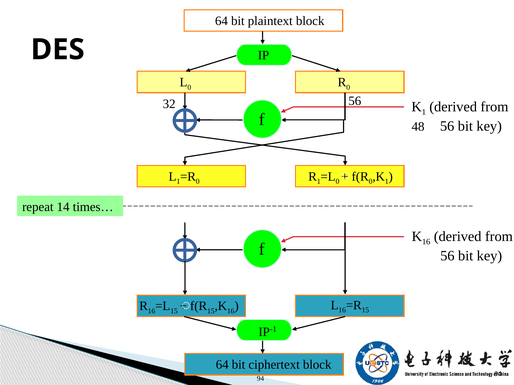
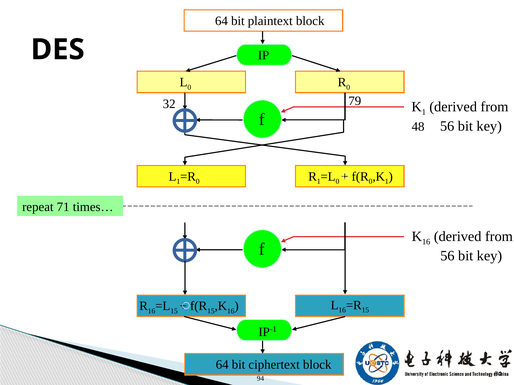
32 56: 56 -> 79 (355, 101)
14: 14 -> 71 (63, 207)
